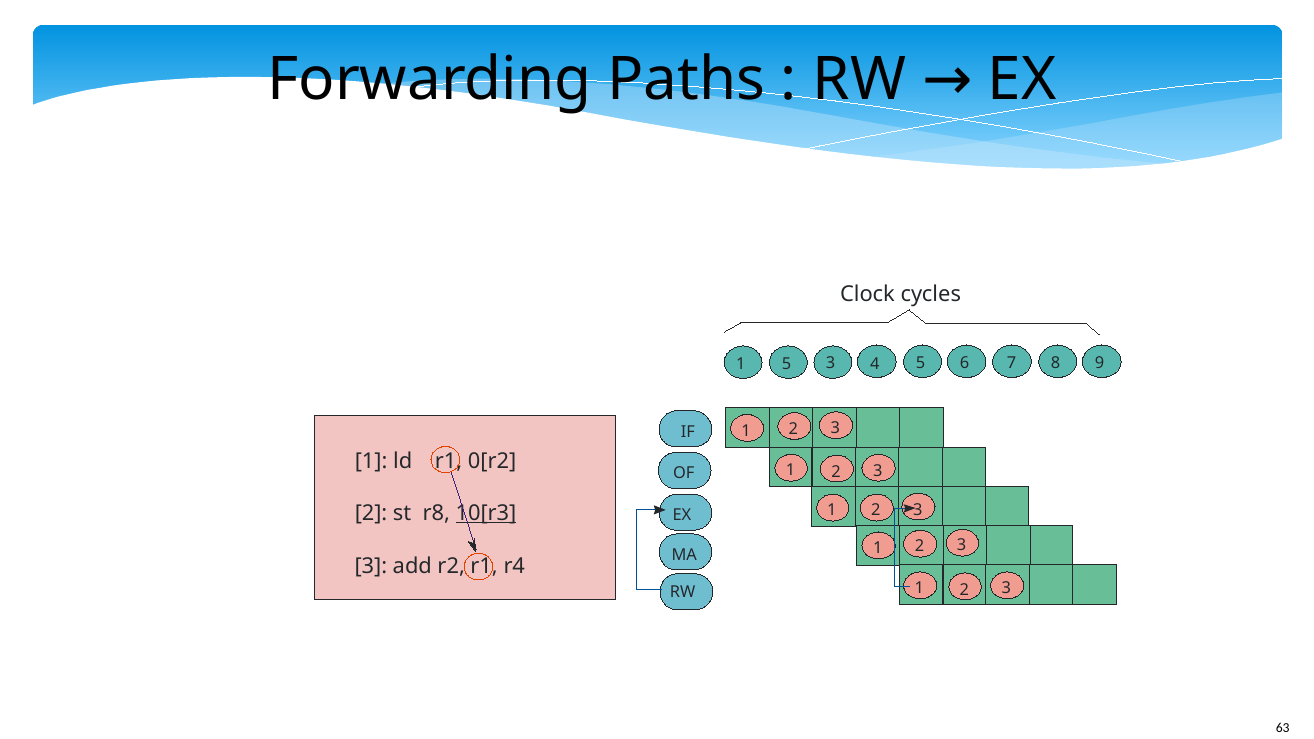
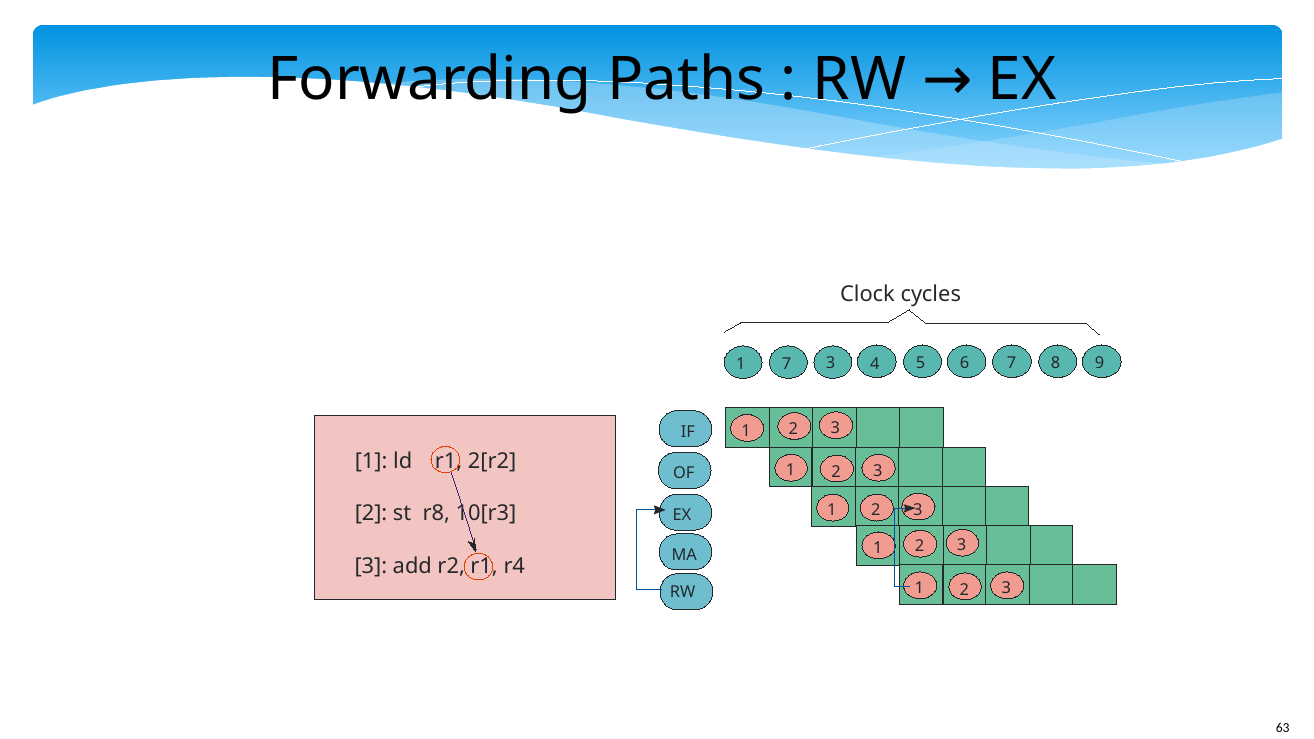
1 5: 5 -> 7 (787, 364)
0[r2: 0[r2 -> 2[r2 (492, 461)
10[r3 underline: present -> none (486, 513)
